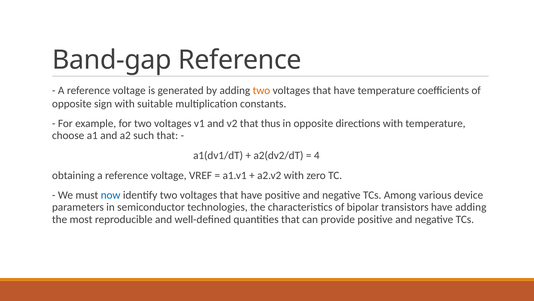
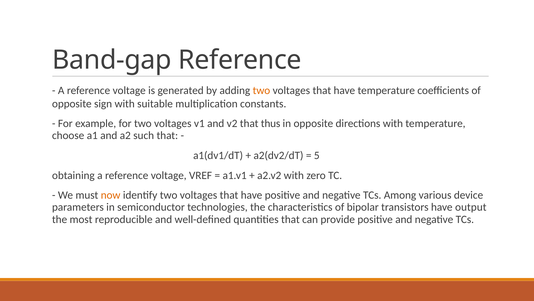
4: 4 -> 5 (317, 155)
now colour: blue -> orange (111, 195)
have adding: adding -> output (471, 207)
